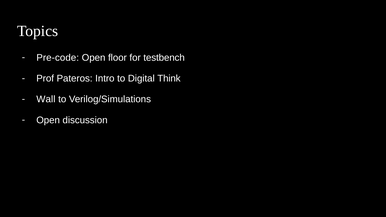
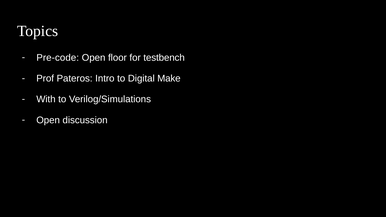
Think: Think -> Make (169, 78)
Wall: Wall -> With (46, 99)
